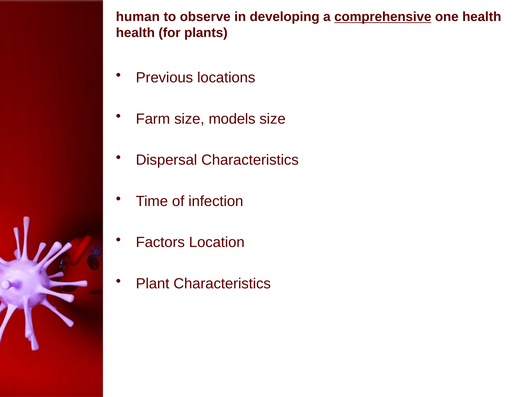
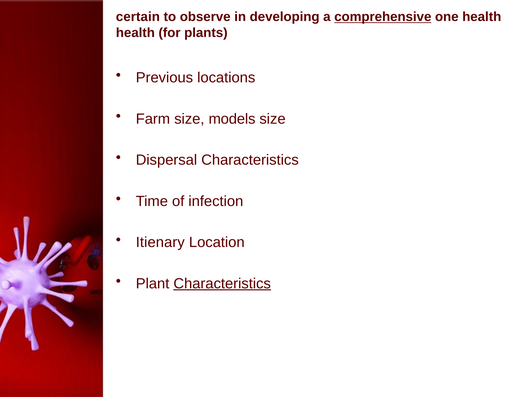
human: human -> certain (138, 17)
Factors: Factors -> Itienary (160, 243)
Characteristics underline: none -> present (222, 284)
